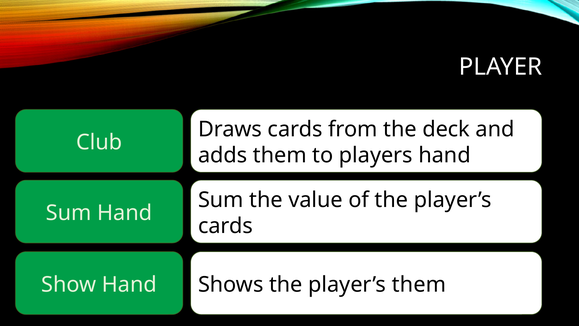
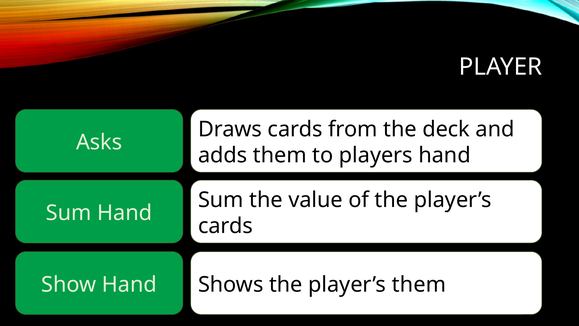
Club: Club -> Asks (99, 142)
